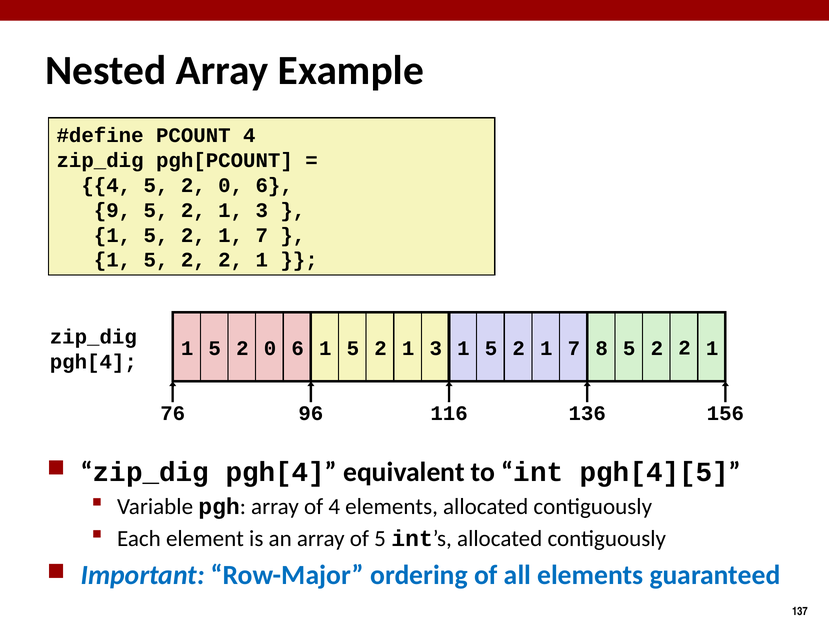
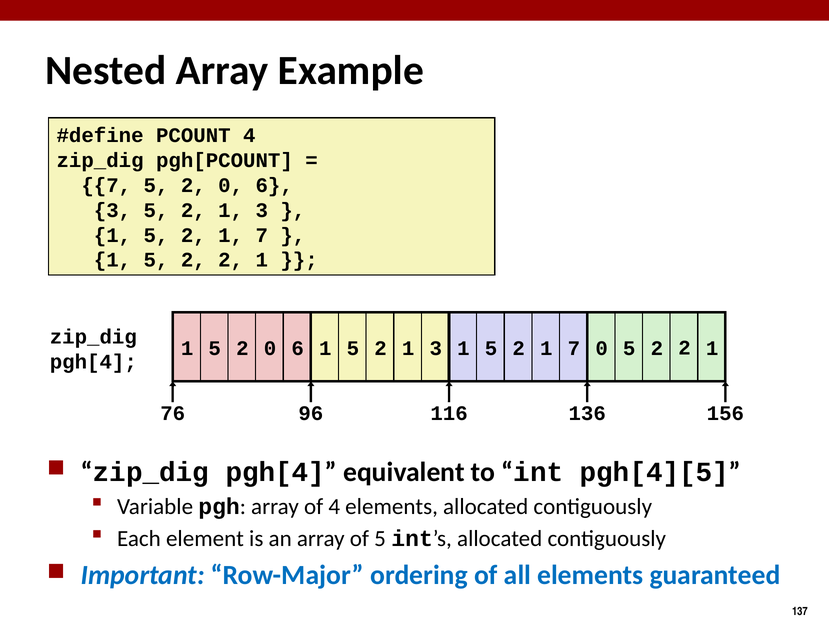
4: 4 -> 7 (106, 185)
9: 9 -> 3 (113, 210)
7 8: 8 -> 0 (602, 348)
